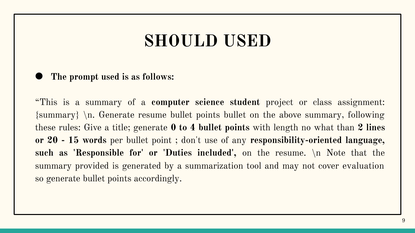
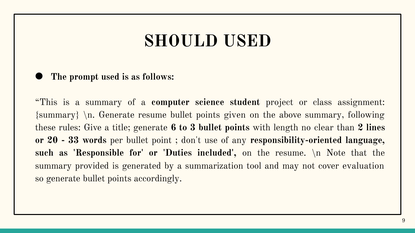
points bullet: bullet -> given (235, 115)
0: 0 -> 6 (173, 128)
4: 4 -> 3 (193, 128)
what: what -> clear (324, 128)
15: 15 -> 33 (74, 141)
